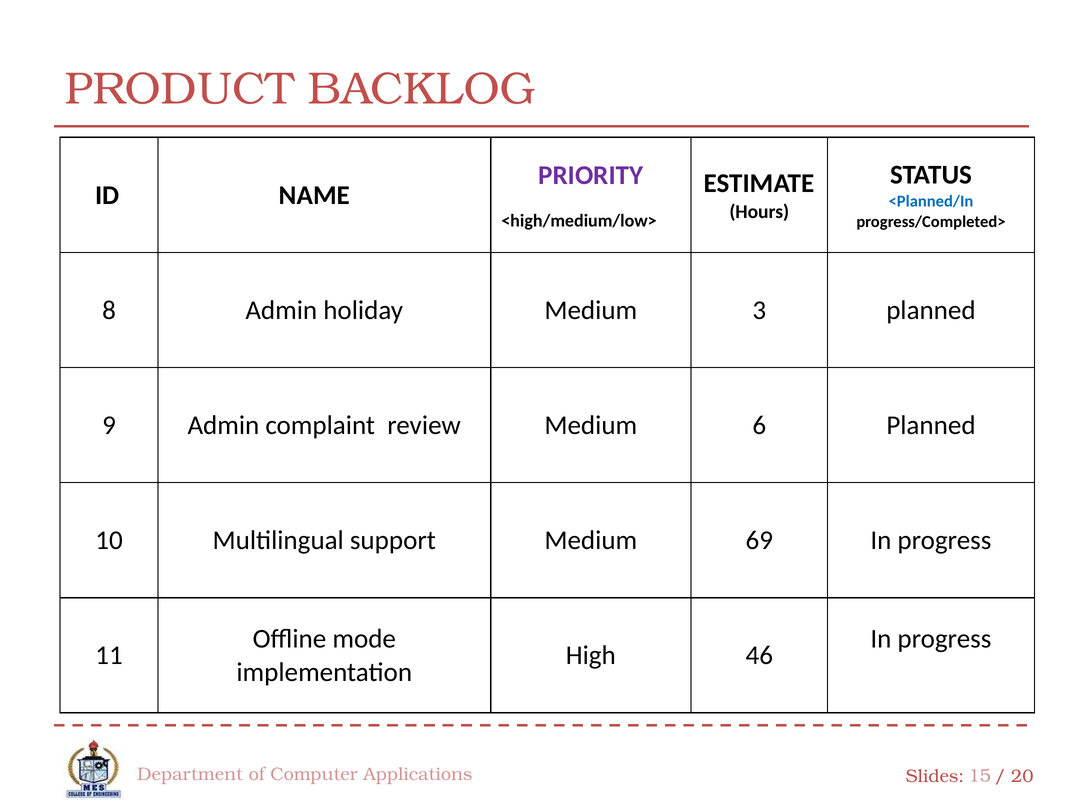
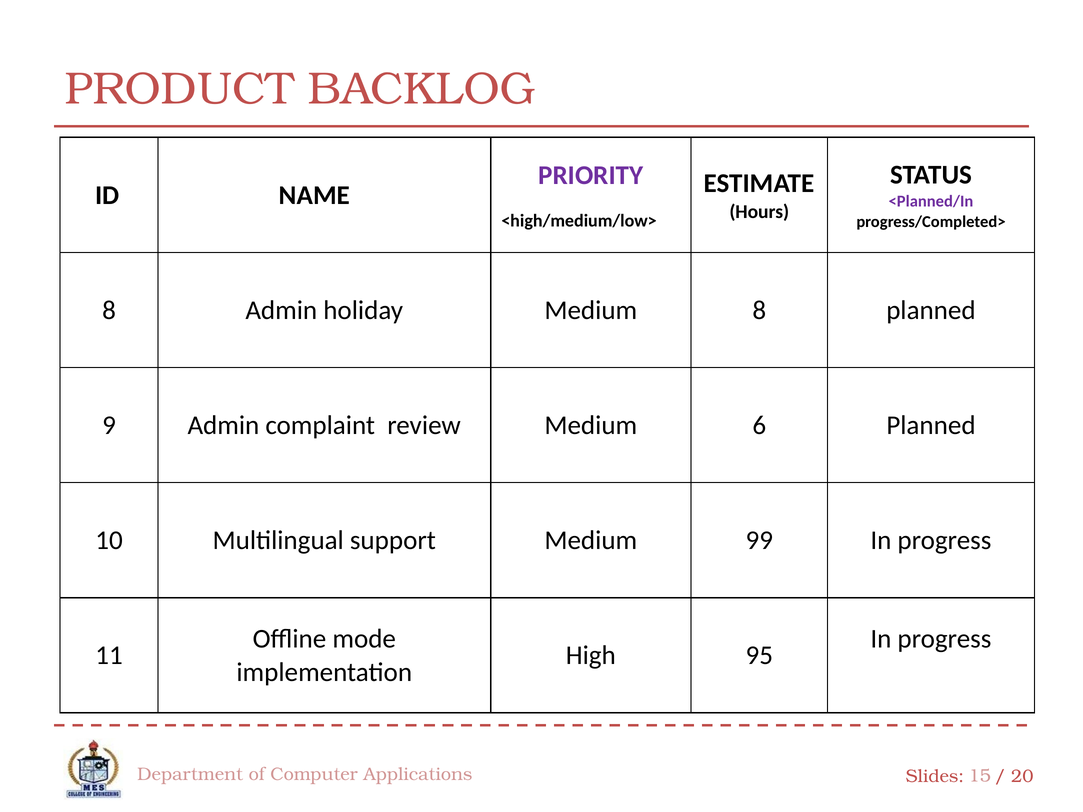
<Planned/In colour: blue -> purple (931, 201)
Medium 3: 3 -> 8 (759, 310)
69: 69 -> 99 (759, 541)
46: 46 -> 95 (759, 656)
